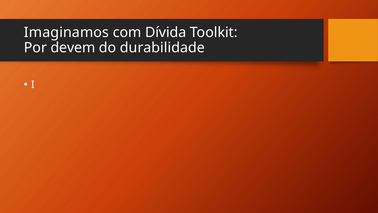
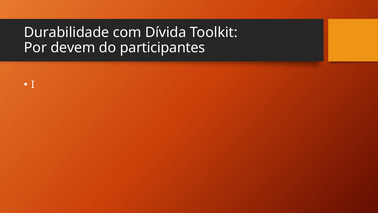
Imaginamos: Imaginamos -> Durabilidade (67, 32)
durabilidade: durabilidade -> participantes (163, 48)
